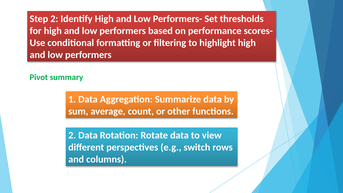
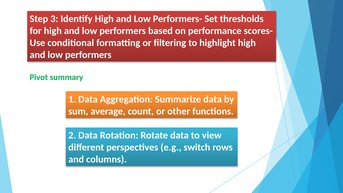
Step 2: 2 -> 3 (54, 19)
